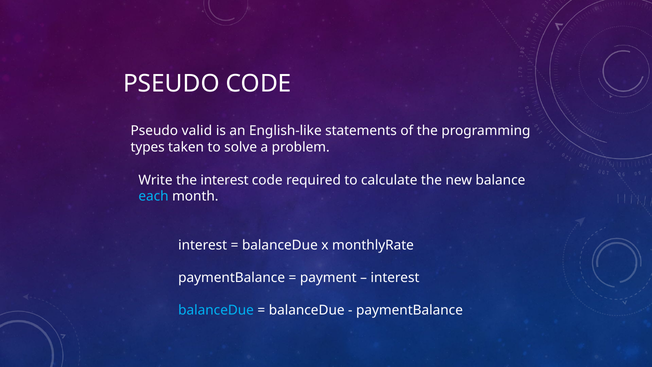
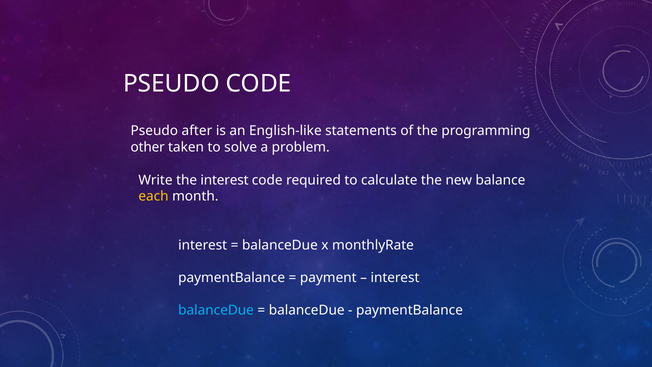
valid: valid -> after (197, 131)
types: types -> other (148, 147)
each colour: light blue -> yellow (154, 196)
